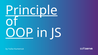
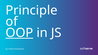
Principle underline: present -> none (31, 10)
